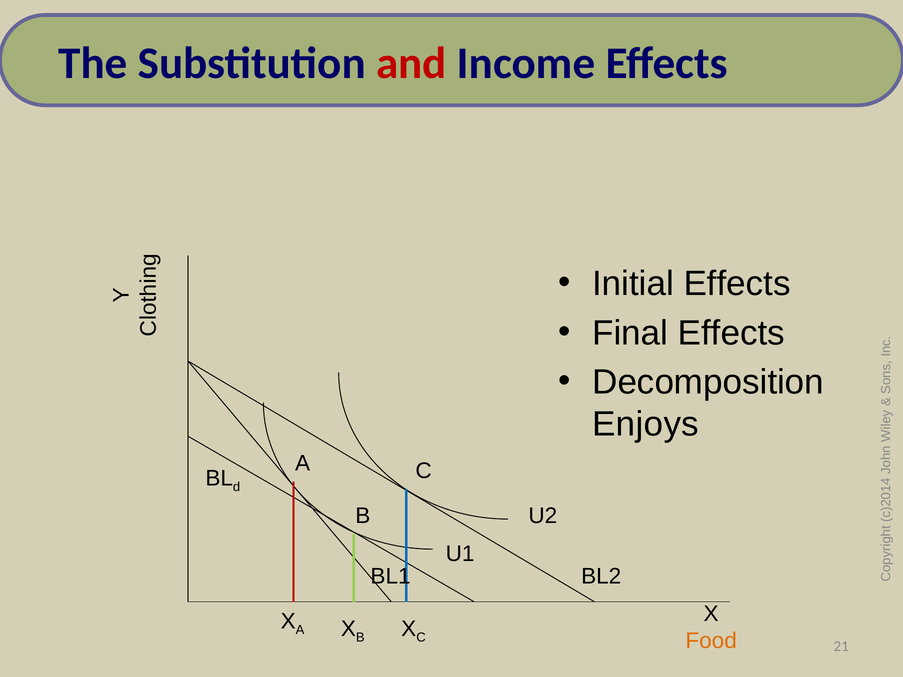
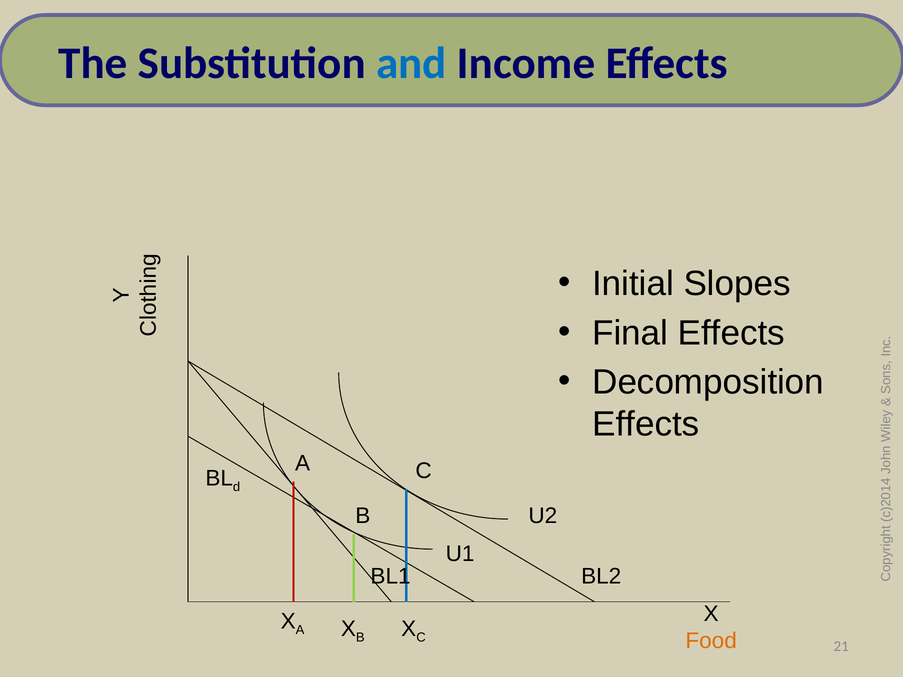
and colour: red -> blue (411, 63)
Initial Effects: Effects -> Slopes (737, 284)
Enjoys: Enjoys -> Effects (646, 424)
